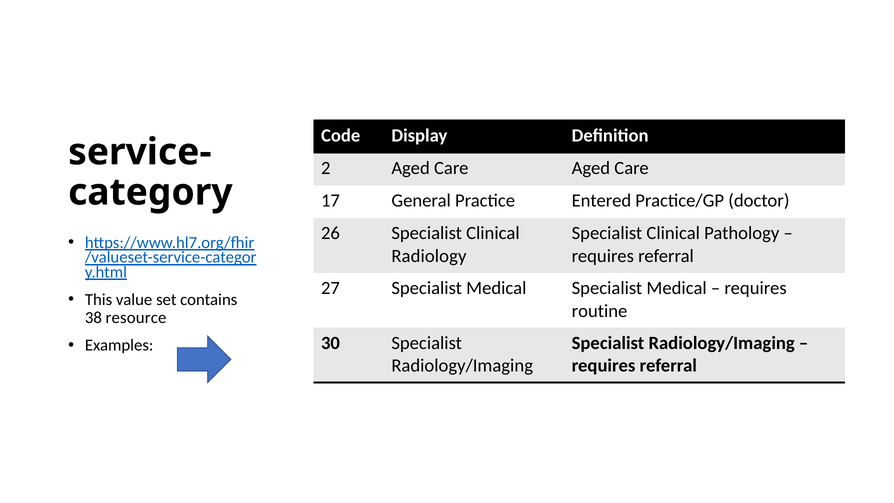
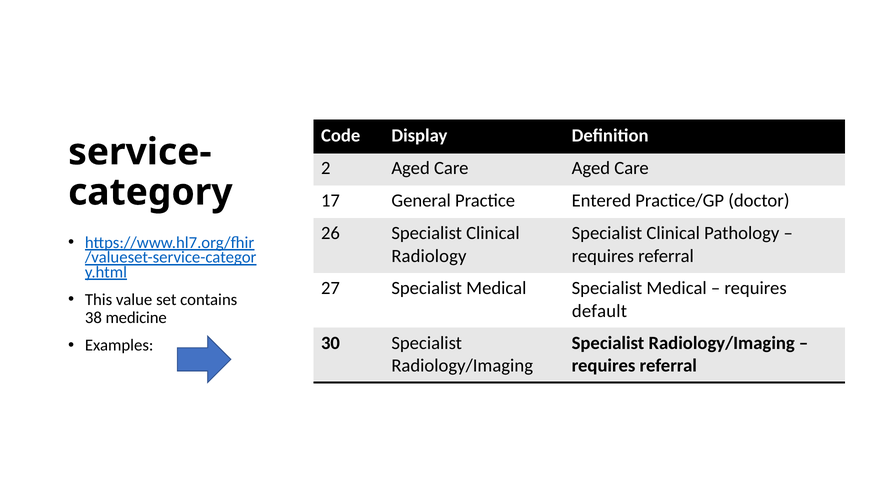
routine: routine -> default (599, 311)
resource: resource -> medicine (136, 318)
